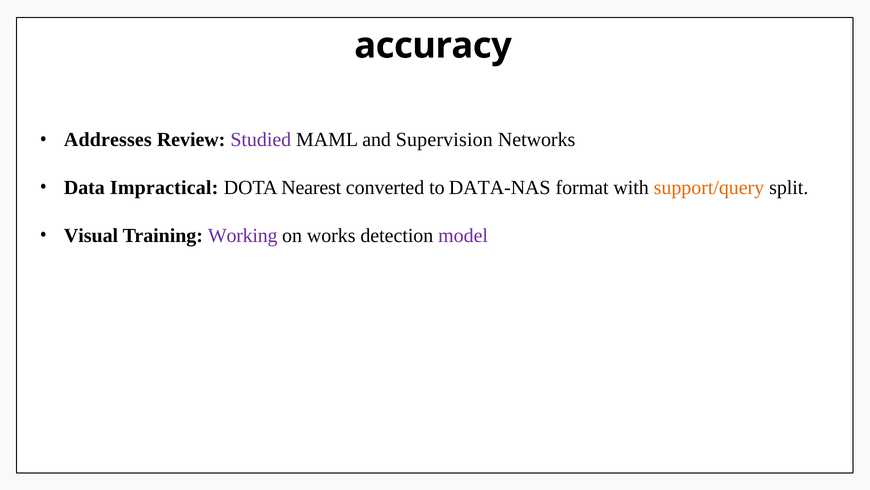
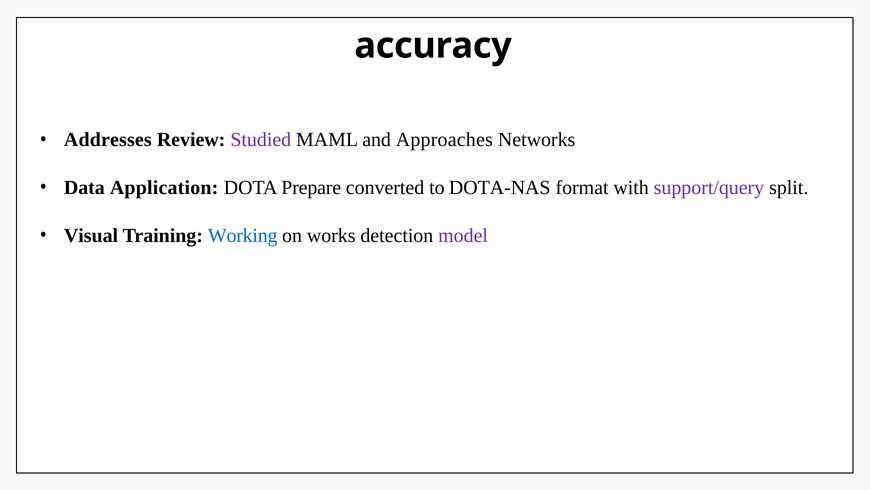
Supervision: Supervision -> Approaches (444, 140)
Impractical: Impractical -> Application (164, 187)
Nearest: Nearest -> Prepare (311, 187)
DATA-NAS: DATA-NAS -> DOTA-NAS (500, 187)
support/query colour: orange -> purple (709, 187)
Working colour: purple -> blue (243, 235)
